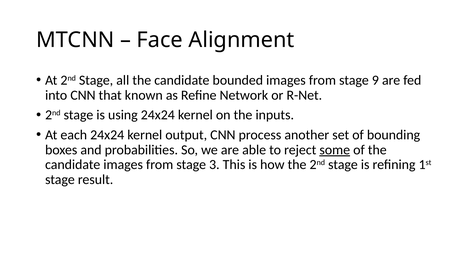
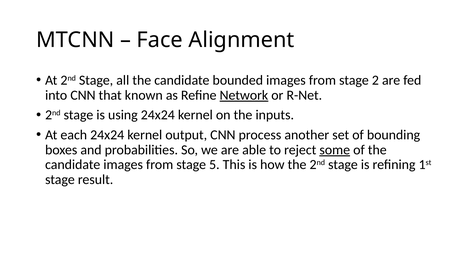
9: 9 -> 2 (375, 80)
Network underline: none -> present (244, 95)
3: 3 -> 5 (214, 165)
